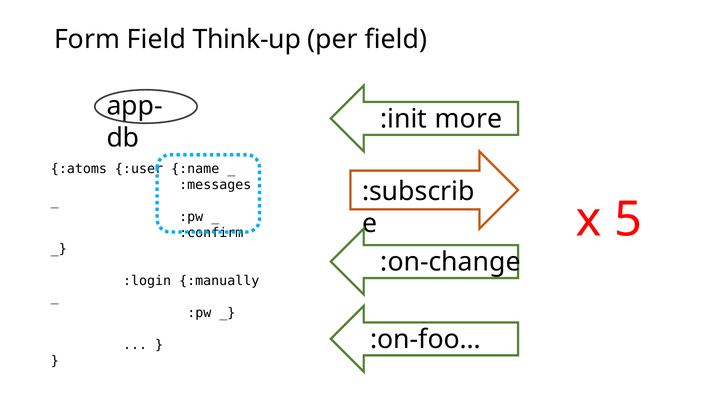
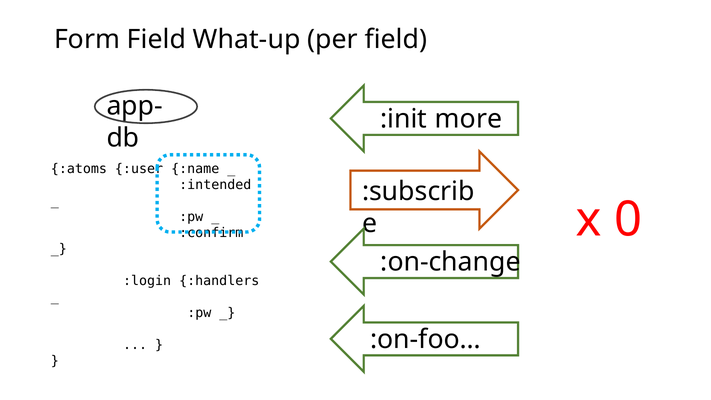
Think-up: Think-up -> What-up (247, 40)
:messages: :messages -> :intended (215, 185)
5: 5 -> 0 (628, 220)
:manually: :manually -> :handlers (219, 281)
